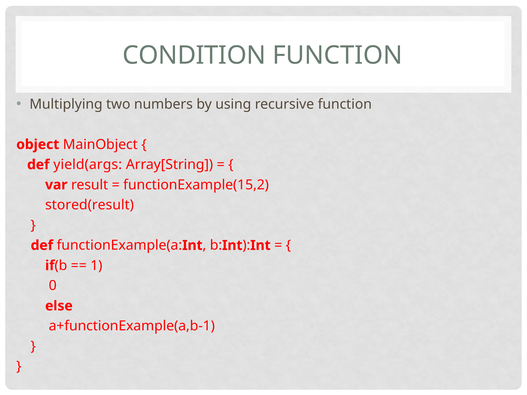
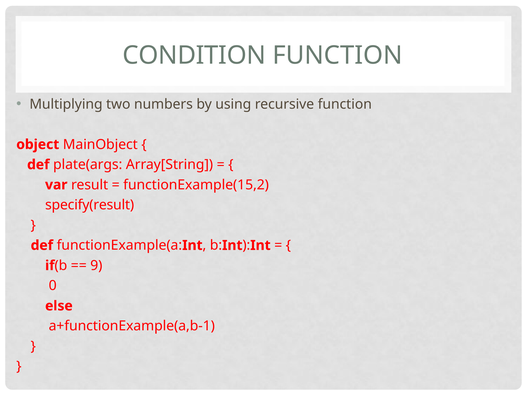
yield(args: yield(args -> plate(args (88, 165)
stored(result: stored(result -> specify(result (90, 205)
1: 1 -> 9 (96, 266)
